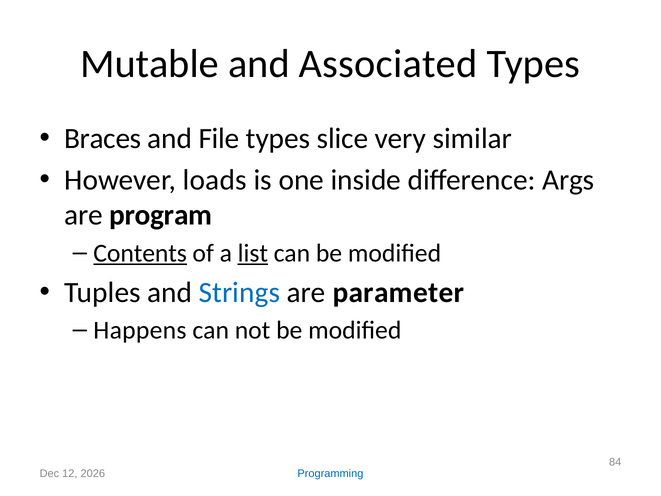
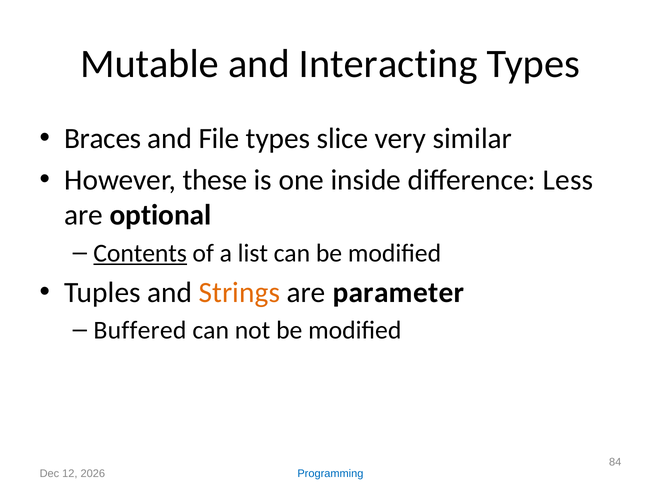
Associated: Associated -> Interacting (388, 64)
loads: loads -> these (215, 180)
Args: Args -> Less (568, 180)
program: program -> optional (161, 215)
list underline: present -> none (253, 253)
Strings colour: blue -> orange (239, 292)
Happens: Happens -> Buffered (140, 330)
